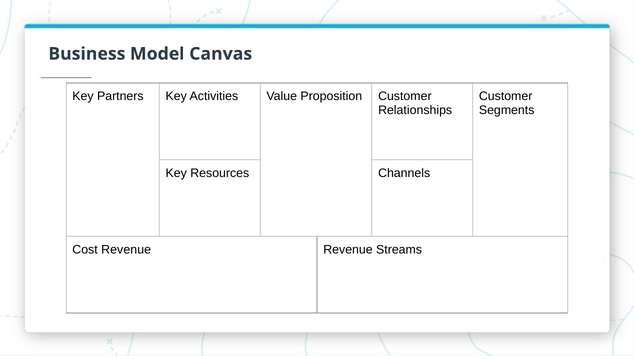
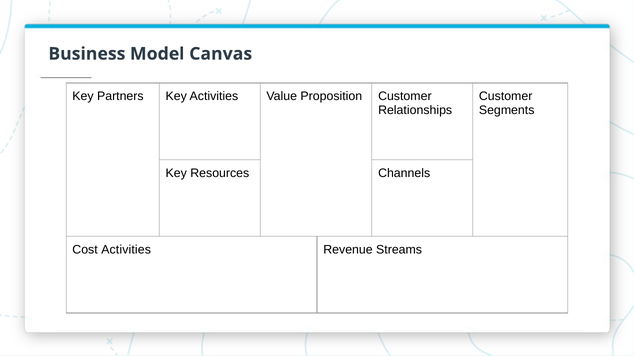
Cost Revenue: Revenue -> Activities (126, 250)
